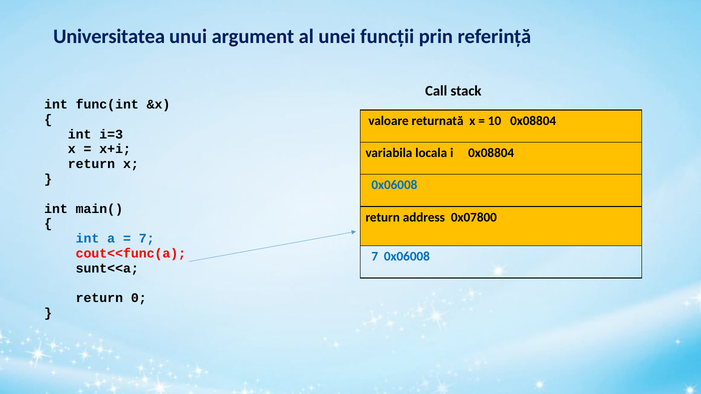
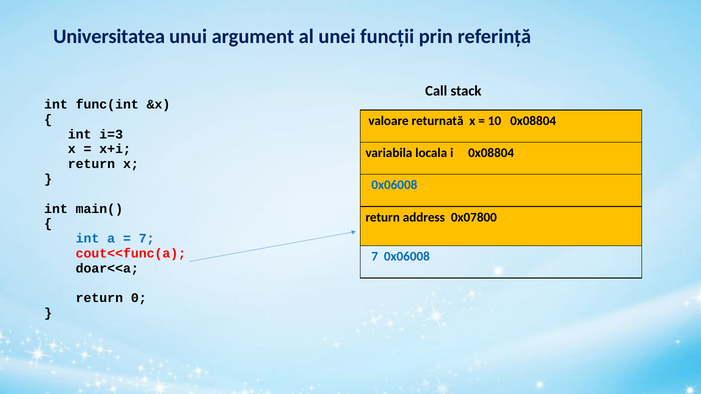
sunt<<a: sunt<<a -> doar<<a (107, 268)
